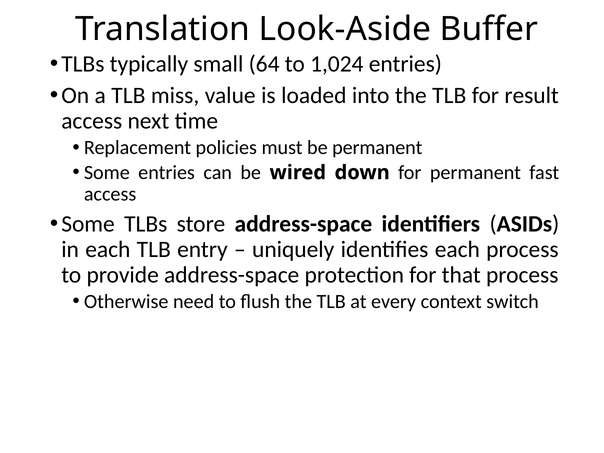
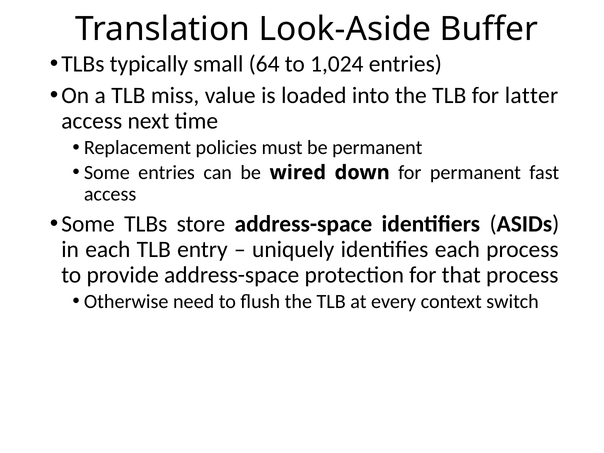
result: result -> latter (532, 96)
